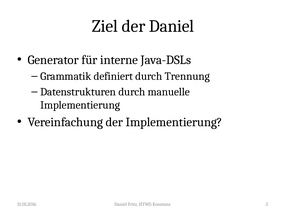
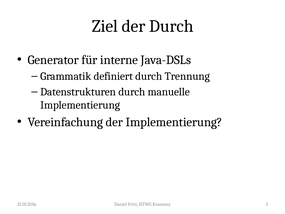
der Daniel: Daniel -> Durch (171, 26)
